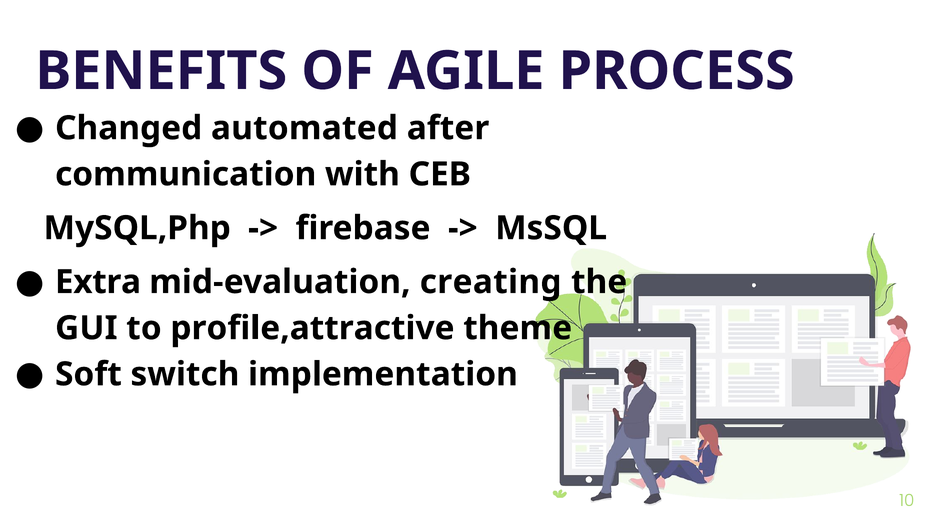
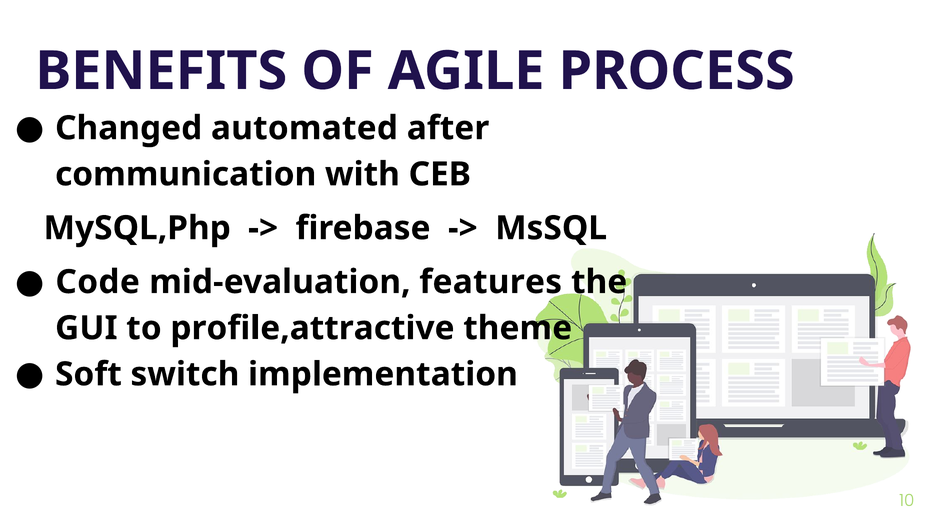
Extra: Extra -> Code (98, 282)
creating: creating -> features (491, 282)
